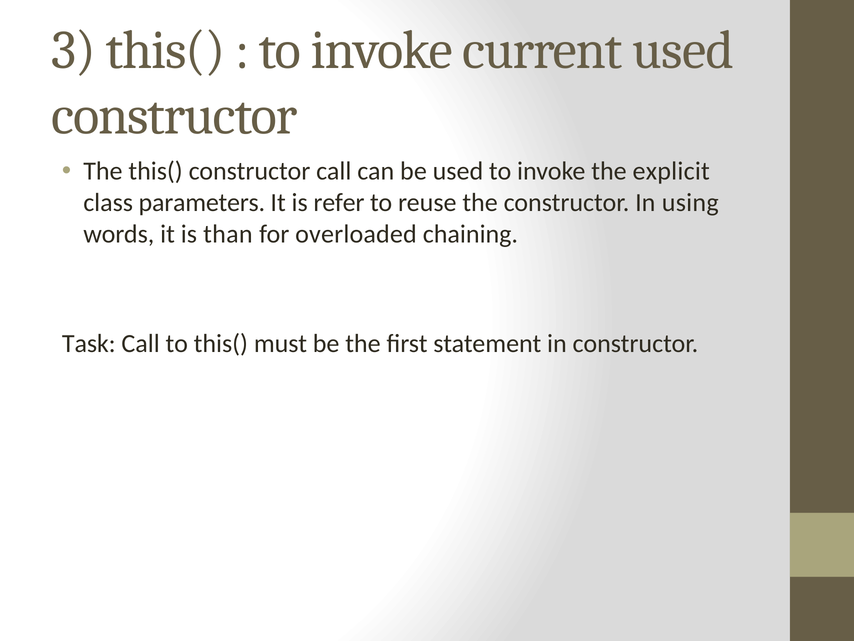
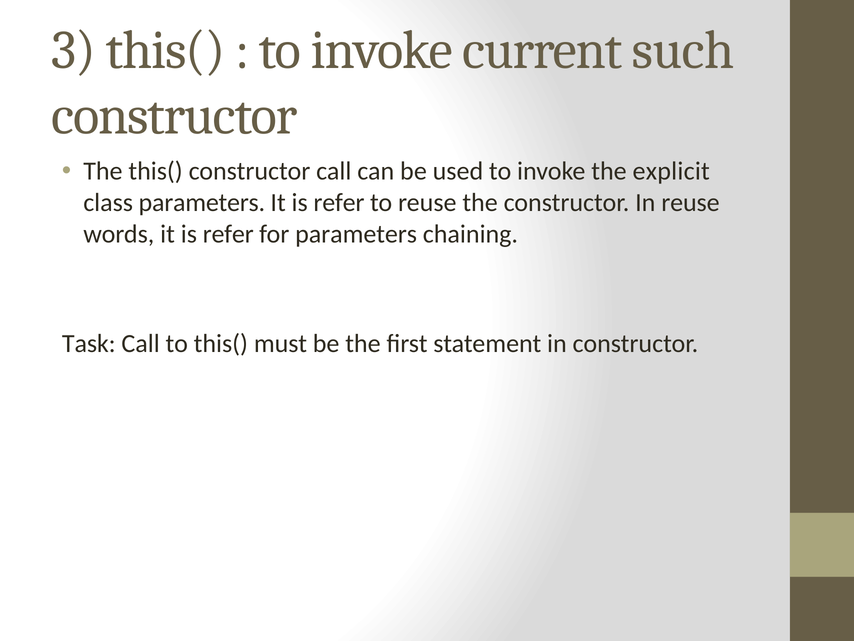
current used: used -> such (683, 50)
In using: using -> reuse (690, 203)
words it is than: than -> refer (228, 234)
for overloaded: overloaded -> parameters (356, 234)
